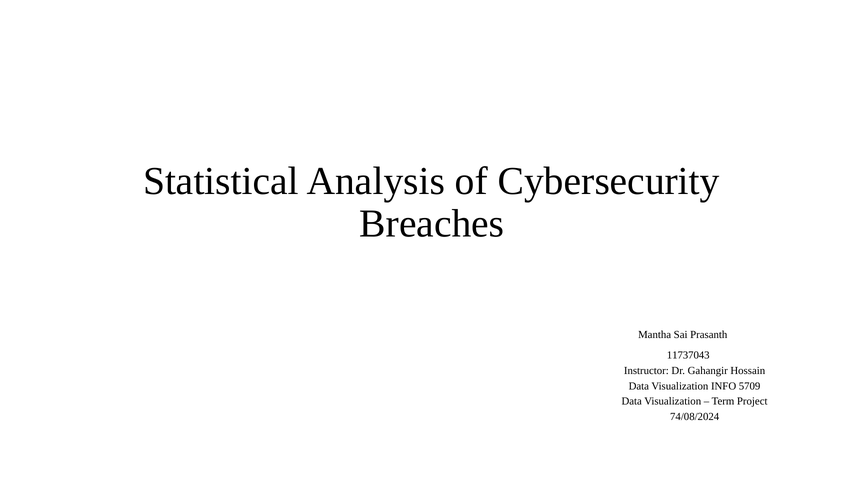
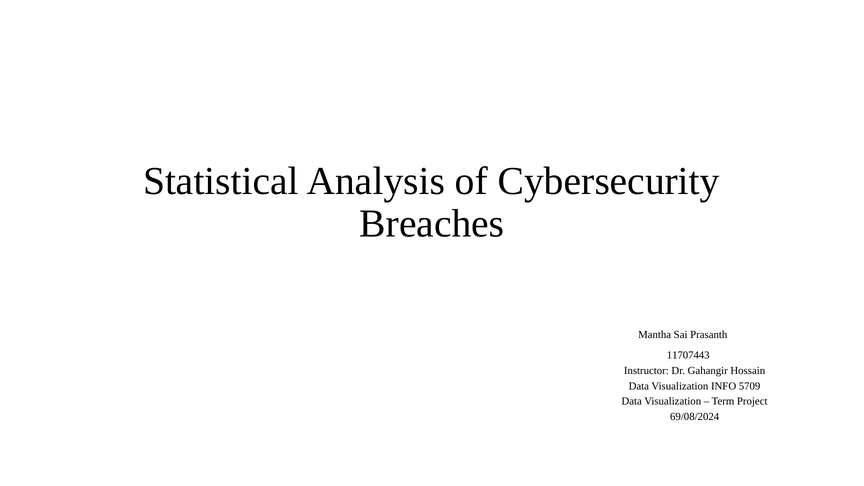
11737043: 11737043 -> 11707443 (688, 355)
74/08/2024: 74/08/2024 -> 69/08/2024 (695, 417)
